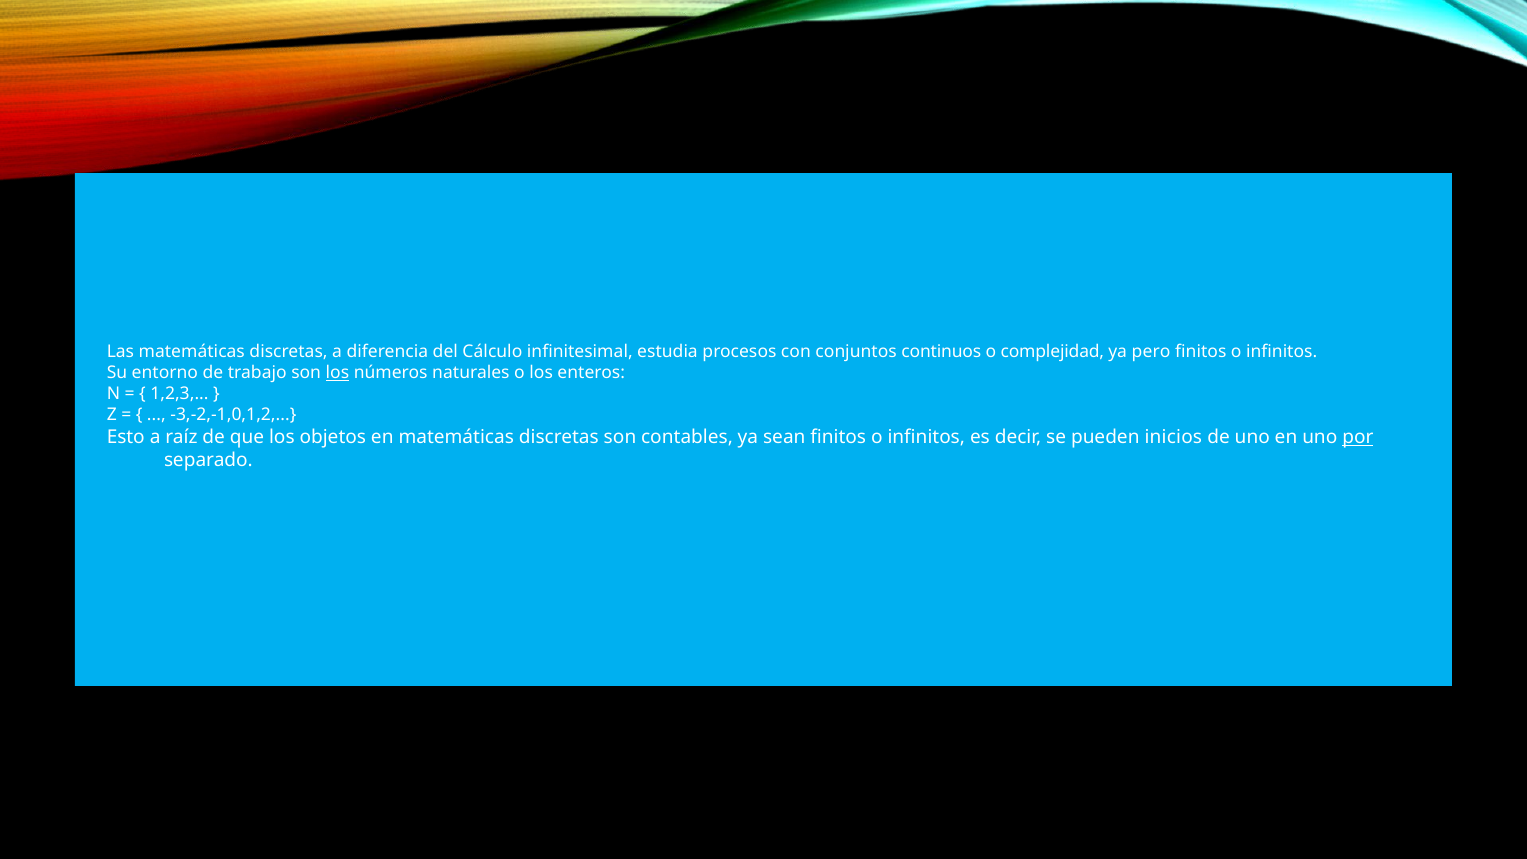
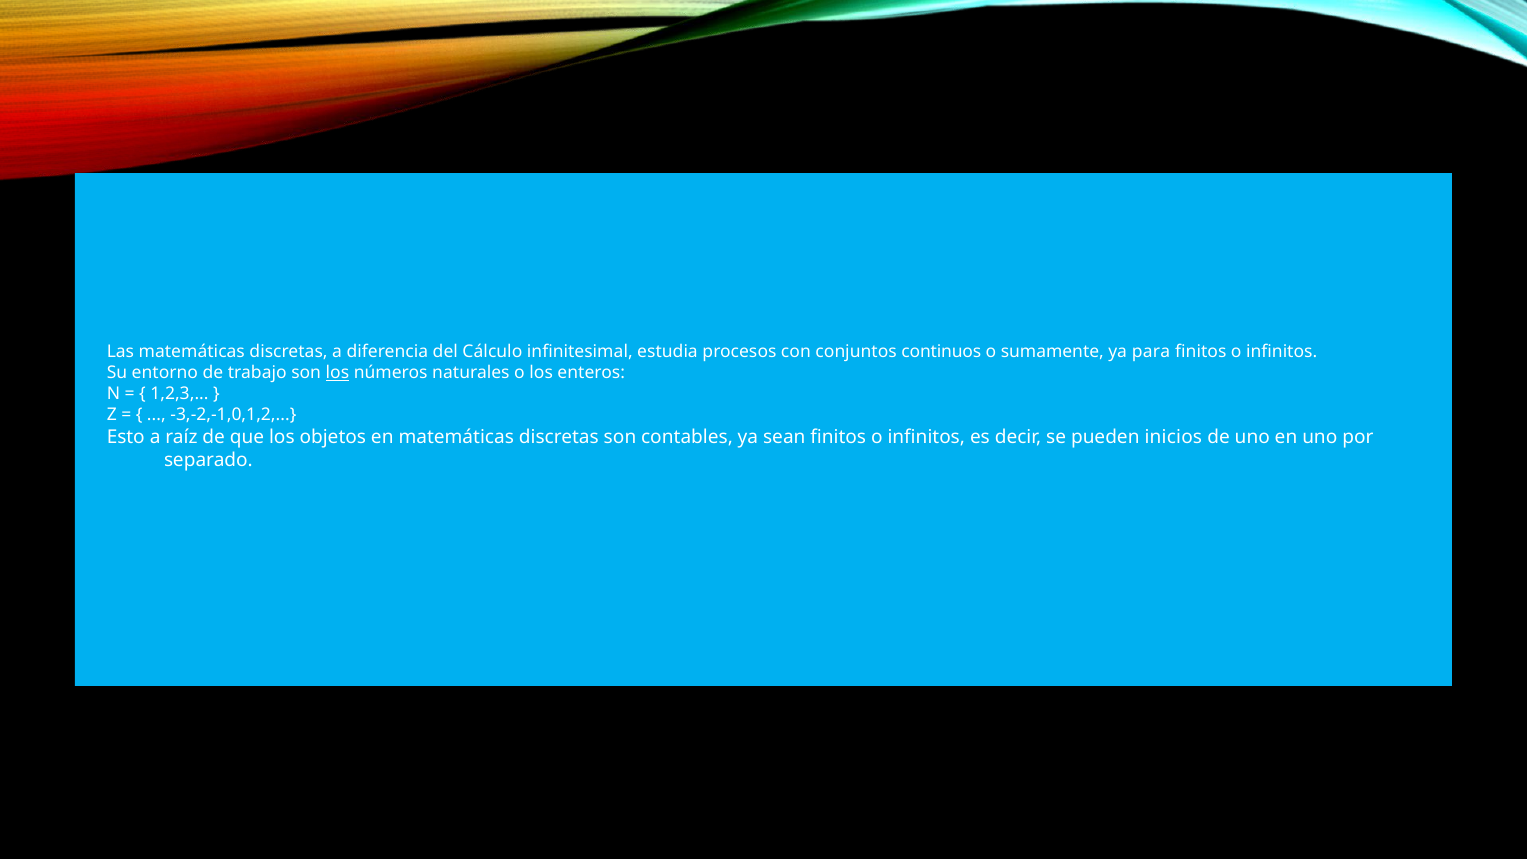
complejidad: complejidad -> sumamente (1052, 352)
pero: pero -> para (1151, 352)
por underline: present -> none (1358, 437)
